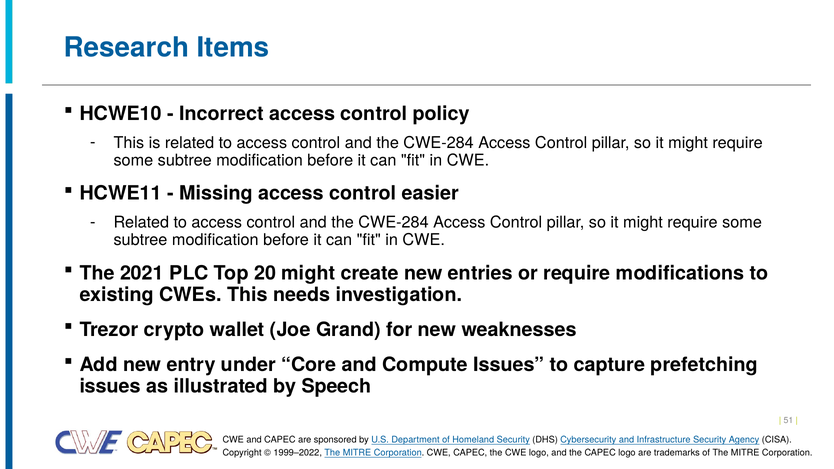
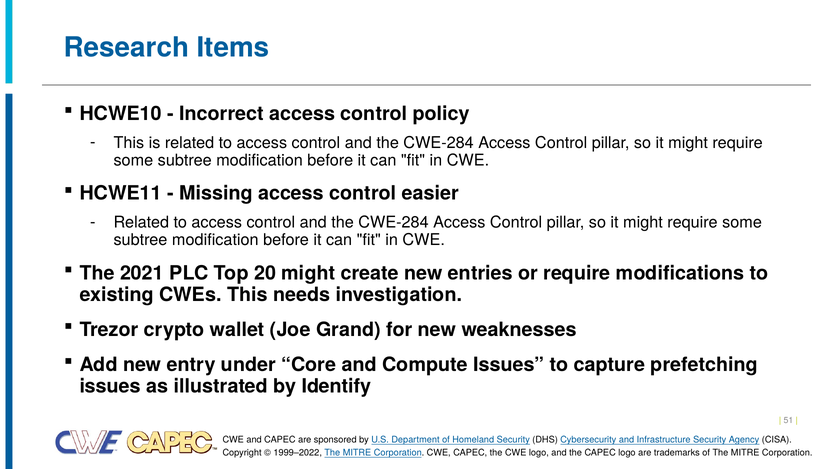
Speech: Speech -> Identify (336, 386)
